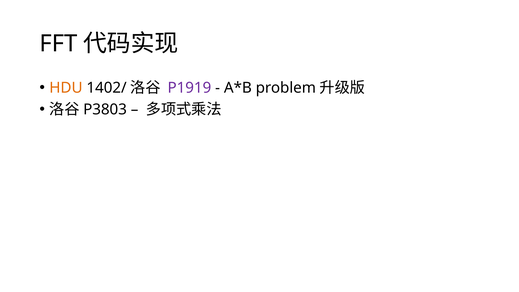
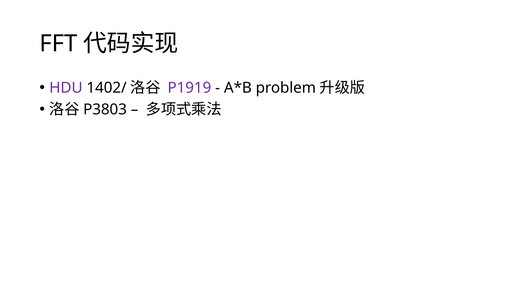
HDU colour: orange -> purple (66, 88)
